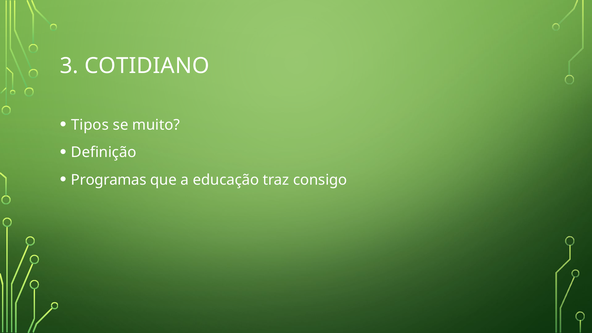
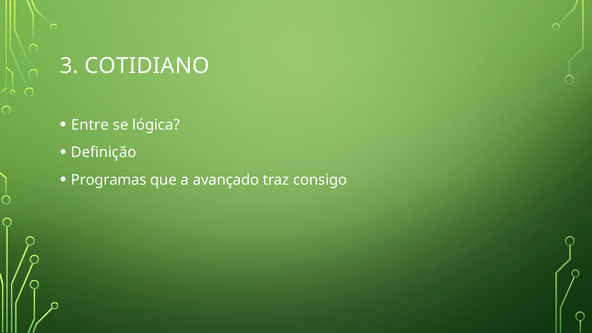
Tipos: Tipos -> Entre (90, 125)
muito: muito -> lógica (156, 125)
educação: educação -> avançado (226, 180)
